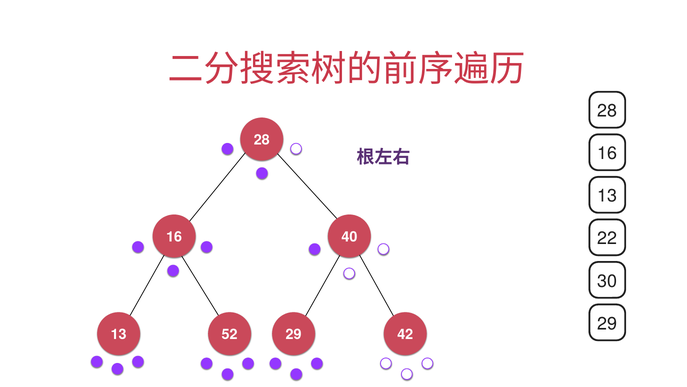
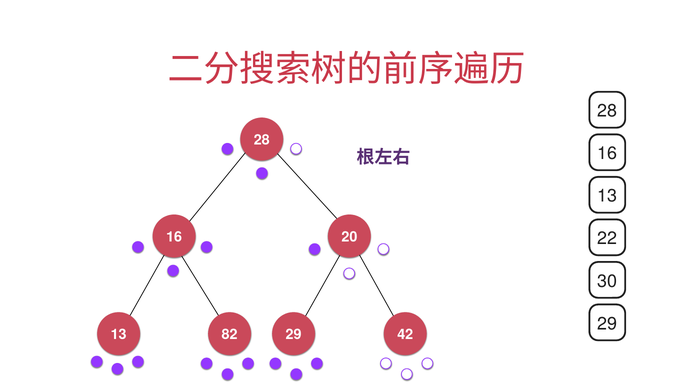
40: 40 -> 20 (349, 237)
52: 52 -> 82 (230, 334)
